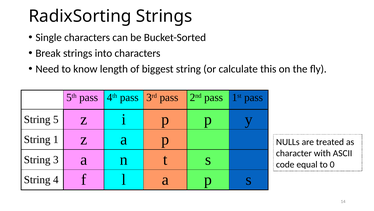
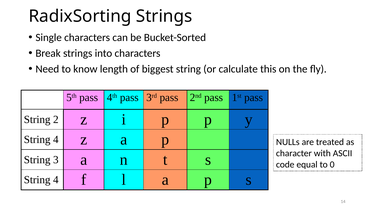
5: 5 -> 2 (56, 119)
1: 1 -> 4 (56, 139)
